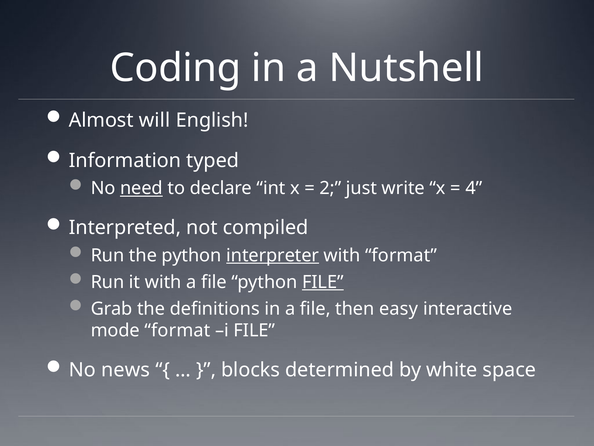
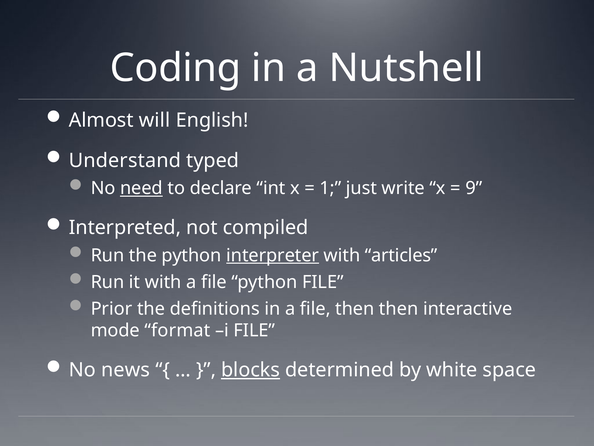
Information: Information -> Understand (125, 160)
2: 2 -> 1 (330, 188)
4: 4 -> 9 (474, 188)
with format: format -> articles (401, 255)
FILE underline: present -> none (323, 282)
Grab: Grab -> Prior (112, 309)
then easy: easy -> then (399, 309)
blocks underline: none -> present (251, 370)
